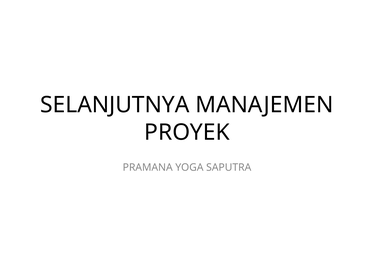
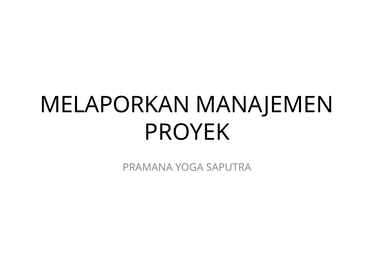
SELANJUTNYA: SELANJUTNYA -> MELAPORKAN (115, 105)
